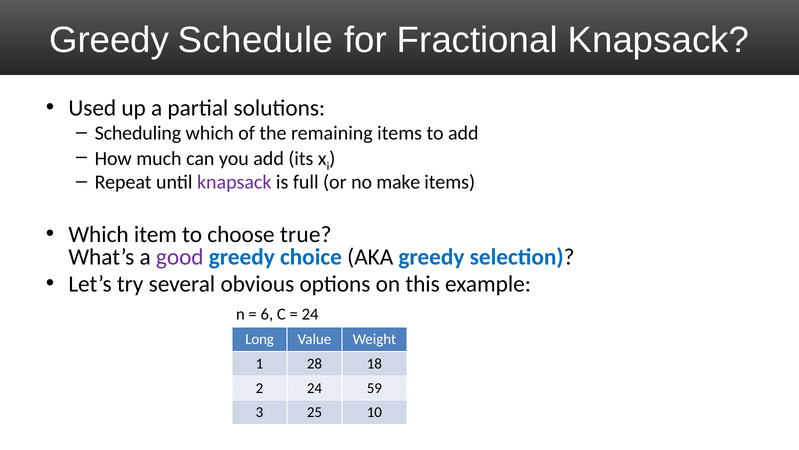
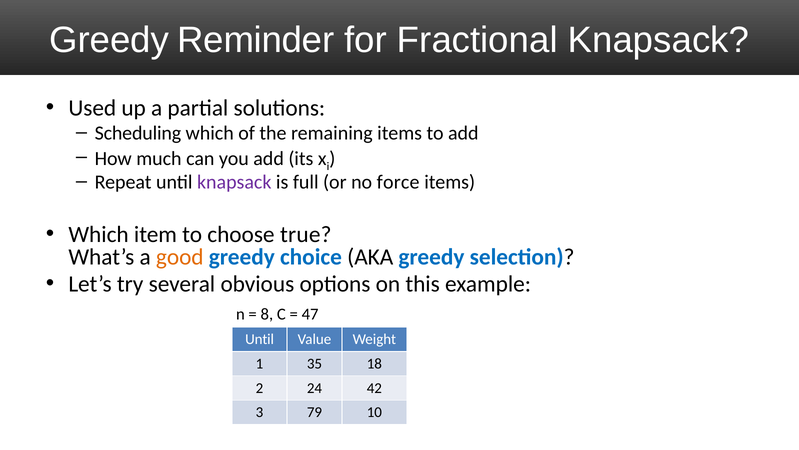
Schedule: Schedule -> Reminder (256, 40)
make: make -> force (398, 182)
good colour: purple -> orange (180, 256)
6: 6 -> 8 (267, 314)
24: 24 -> 47 (310, 314)
Long: Long -> Until (260, 339)
28: 28 -> 35 (314, 363)
59: 59 -> 42 (374, 388)
25: 25 -> 79 (314, 412)
